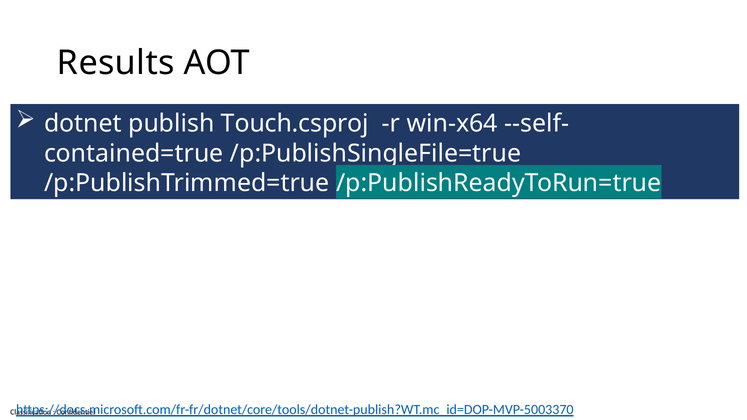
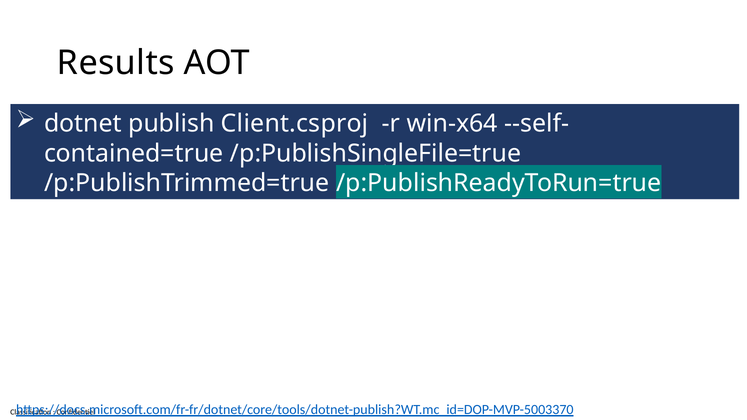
Touch.csproj: Touch.csproj -> Client.csproj (295, 124)
